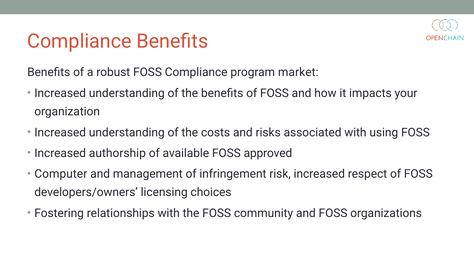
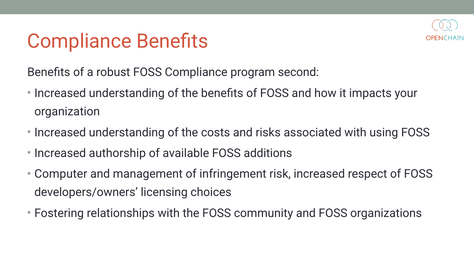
market: market -> second (298, 72)
approved: approved -> additions (268, 153)
